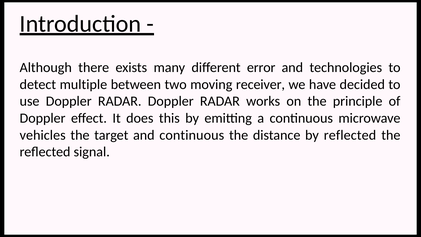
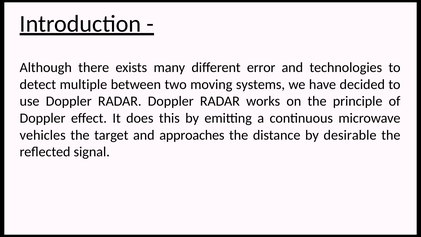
receiver: receiver -> systems (260, 84)
and continuous: continuous -> approaches (192, 135)
by reflected: reflected -> desirable (350, 135)
